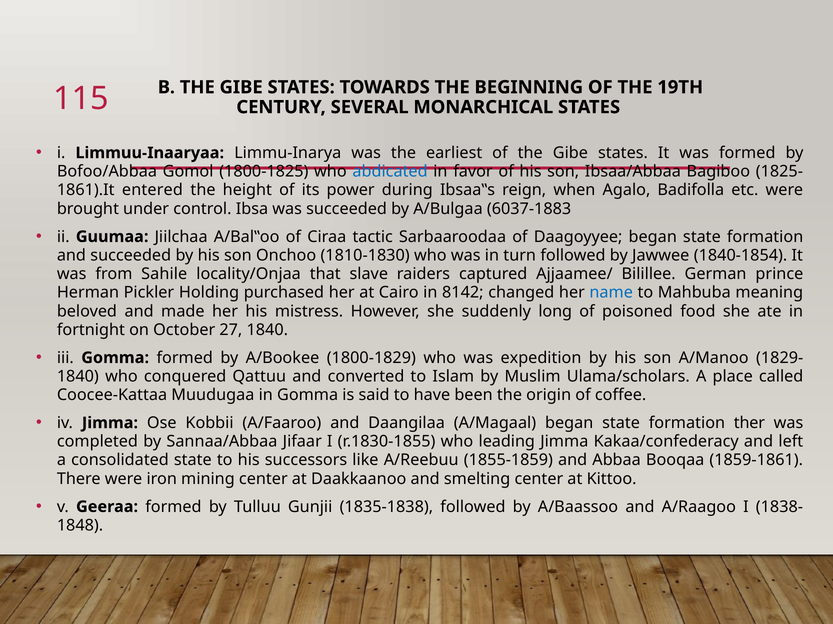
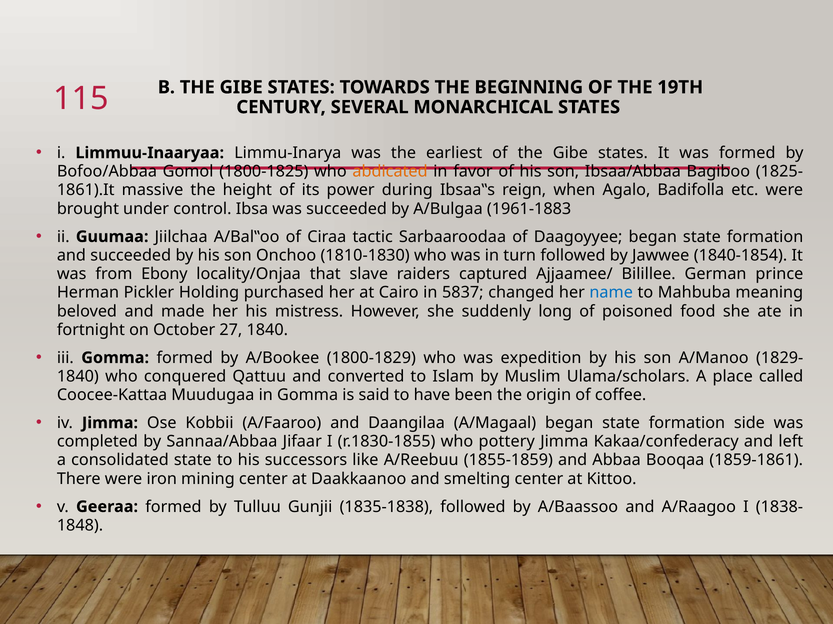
abdicated colour: blue -> orange (390, 172)
entered: entered -> massive (152, 190)
6037-1883: 6037-1883 -> 1961-1883 (529, 209)
Sahile: Sahile -> Ebony (164, 274)
8142: 8142 -> 5837 (463, 293)
ther: ther -> side (749, 423)
leading: leading -> pottery (507, 442)
